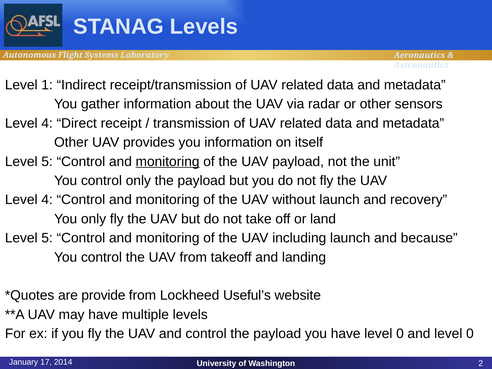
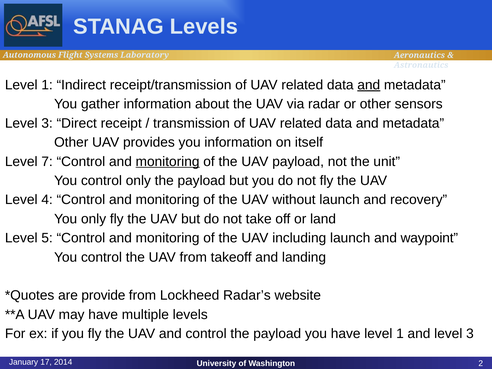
and underline: none -> present (369, 85)
4: 4 -> 3 (47, 123)
5: 5 -> 7 (47, 162)
because: because -> waypoint (429, 238)
Useful’s: Useful’s -> Radar’s (247, 295)
have level 0: 0 -> 1 (400, 334)
and level 0: 0 -> 3 (470, 334)
